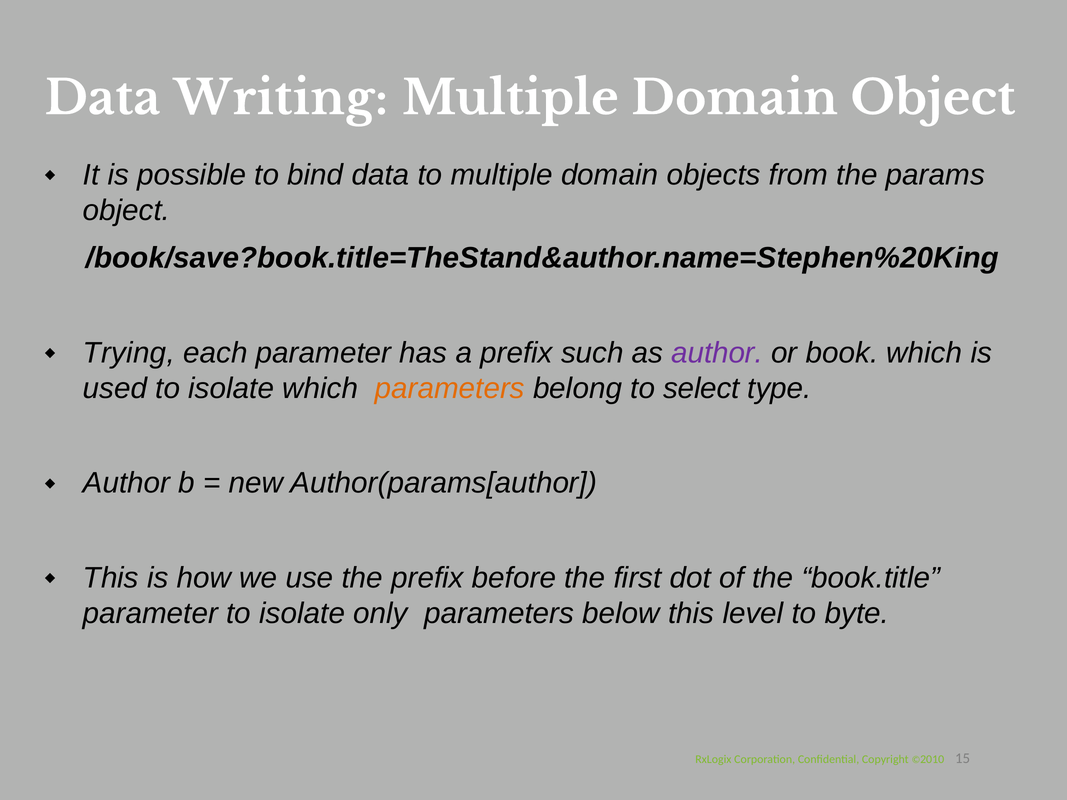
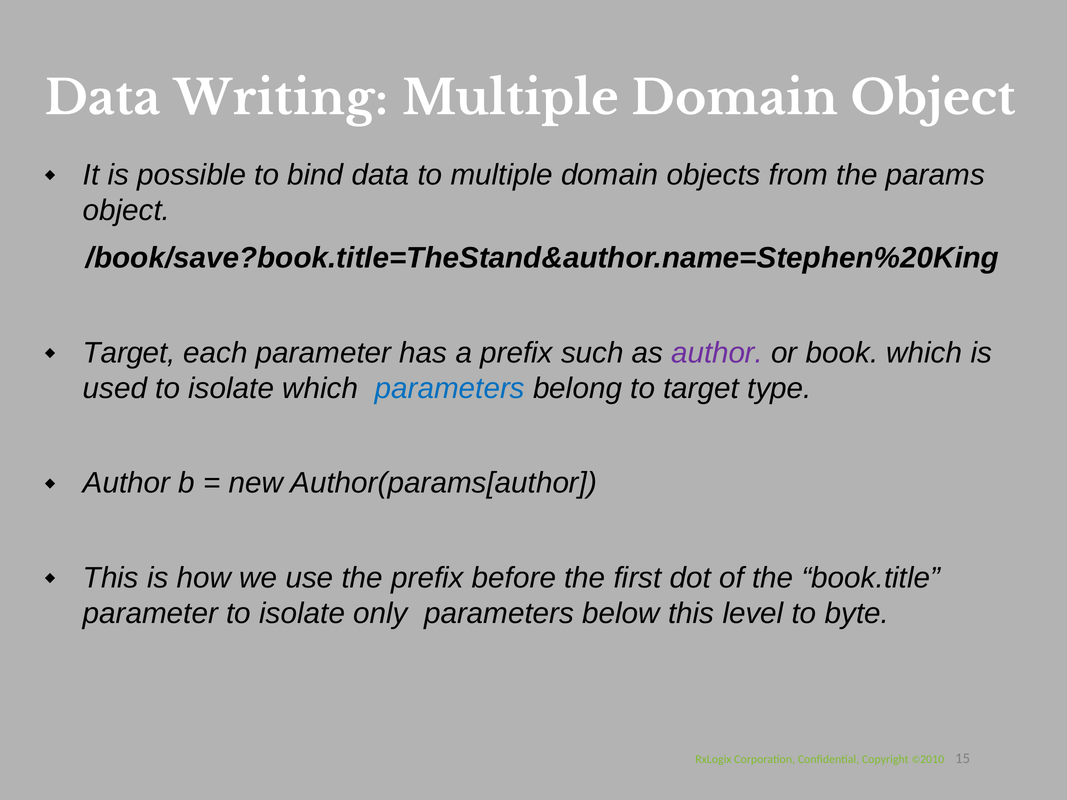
Trying: Trying -> Target (129, 353)
parameters colour: orange -> blue (450, 388)
to select: select -> target (701, 388)
